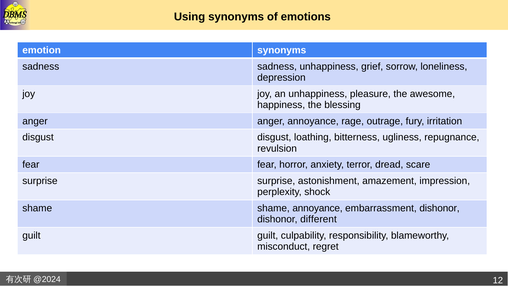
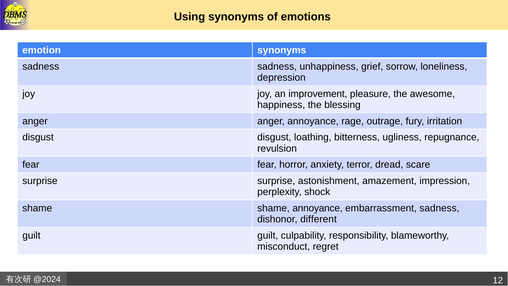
an unhappiness: unhappiness -> improvement (318, 94)
embarrassment dishonor: dishonor -> sadness (439, 208)
